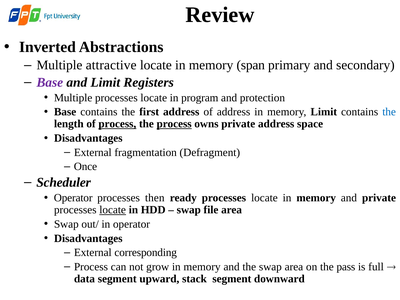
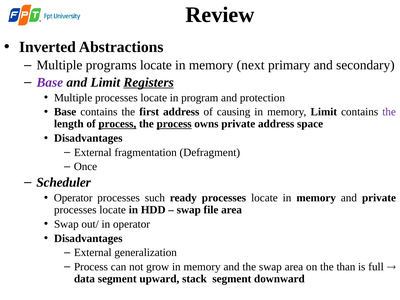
attractive: attractive -> programs (111, 65)
span: span -> next (251, 65)
Registers underline: none -> present (149, 82)
of address: address -> causing (234, 112)
the colour: blue -> purple (389, 112)
then: then -> such (155, 198)
locate underline: present -> none (113, 210)
corresponding: corresponding -> generalization (146, 253)
pass: pass -> than (346, 267)
